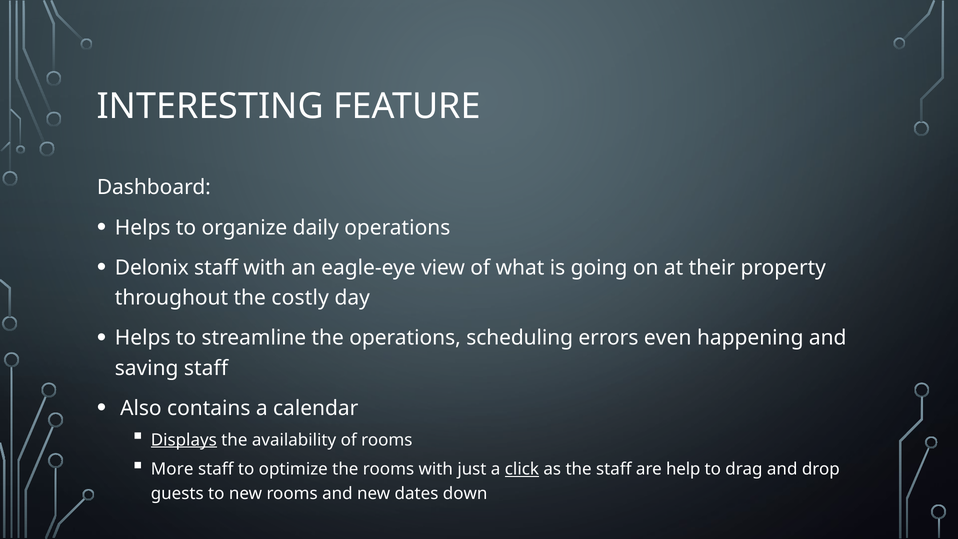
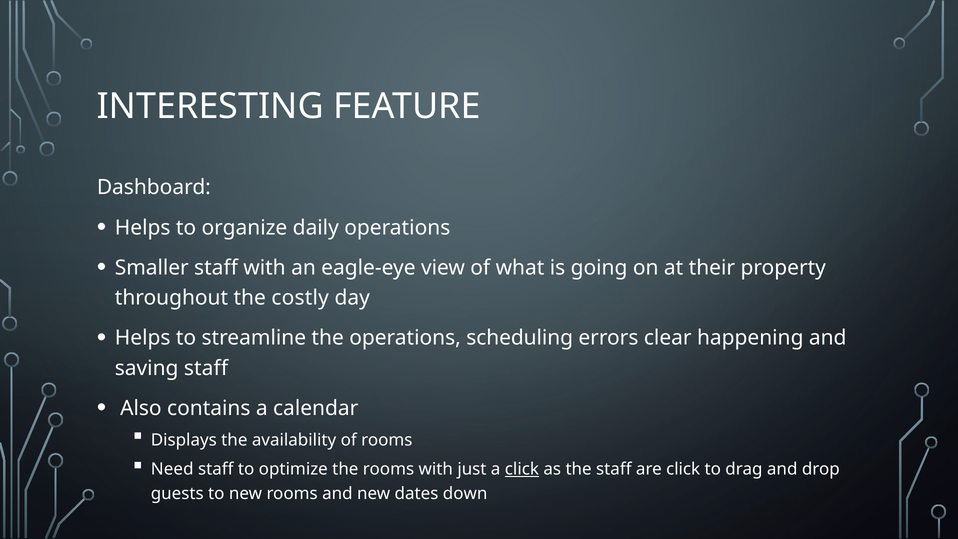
Delonix: Delonix -> Smaller (152, 268)
even: even -> clear (668, 338)
Displays underline: present -> none (184, 440)
More: More -> Need (172, 469)
are help: help -> click (683, 469)
